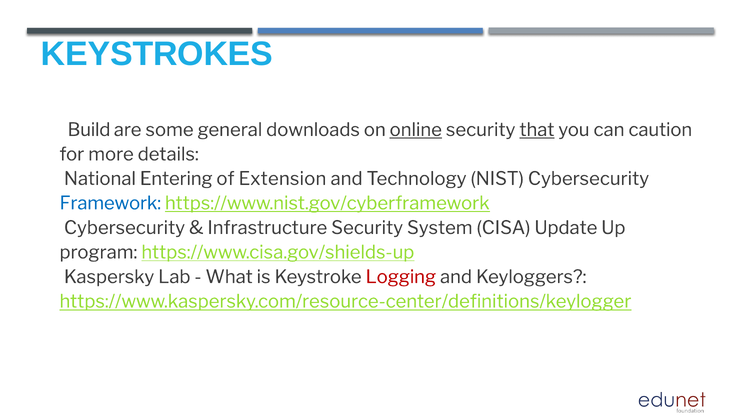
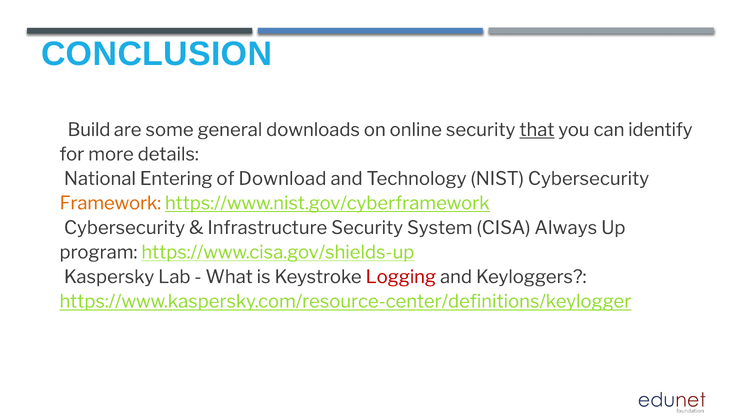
KEYSTROKES: KEYSTROKES -> CONCLUSION (157, 54)
online underline: present -> none (416, 130)
caution: caution -> identify (660, 130)
Extension: Extension -> Download (282, 179)
Framework colour: blue -> orange (110, 203)
Update: Update -> Always (566, 228)
